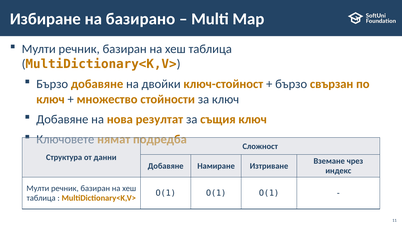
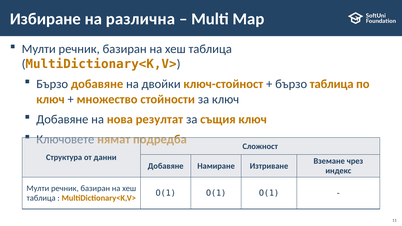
базирано: базирано -> различна (140, 19)
бързо свързан: свързан -> таблица (332, 84)
